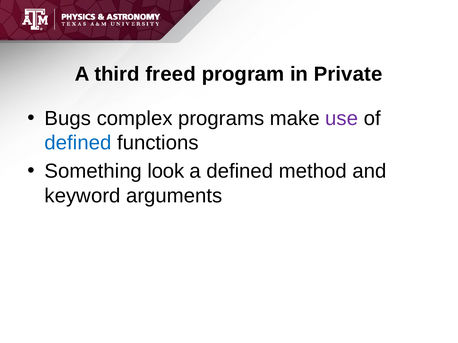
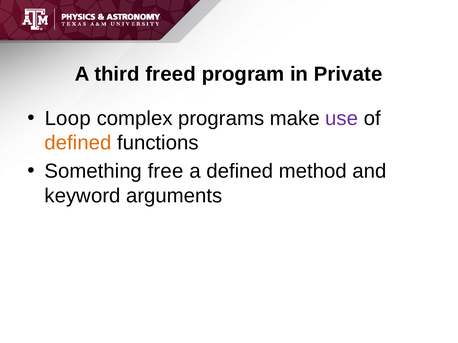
Bugs: Bugs -> Loop (68, 119)
defined colour: blue -> orange (78, 143)
look: look -> free (166, 172)
